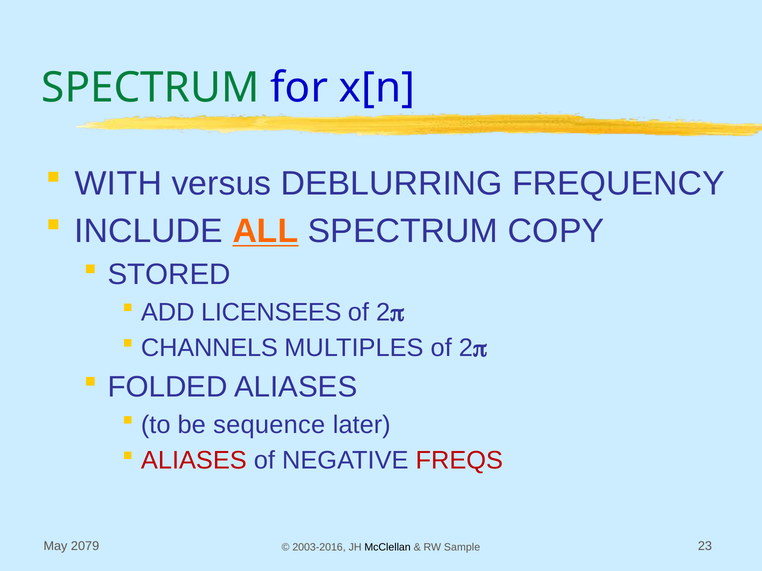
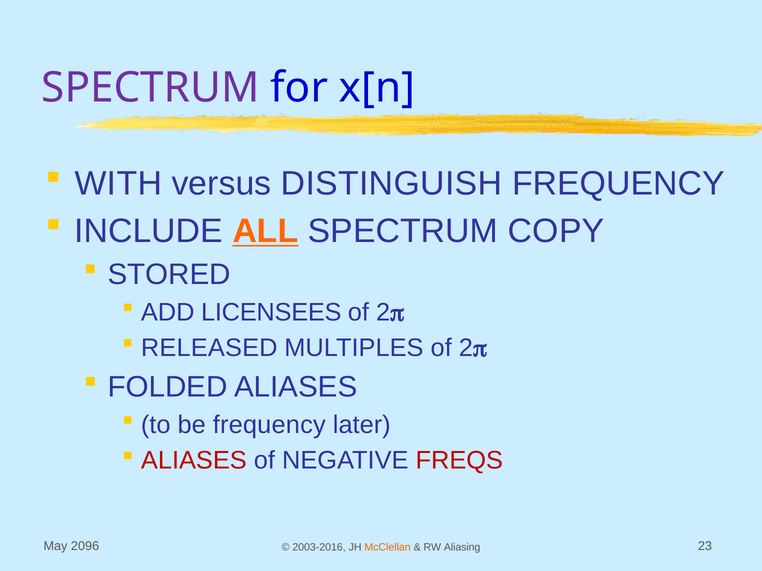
SPECTRUM colour: green -> purple (151, 88)
DEBLURRING: DEBLURRING -> DISTINGUISH (392, 184)
CHANNELS: CHANNELS -> RELEASED (209, 348)
be sequence: sequence -> frequency (269, 425)
2079: 2079 -> 2096 (85, 547)
McClellan colour: black -> orange (388, 548)
Sample: Sample -> Aliasing (462, 548)
